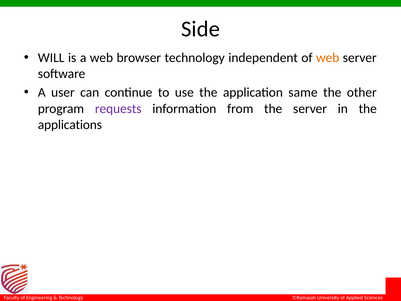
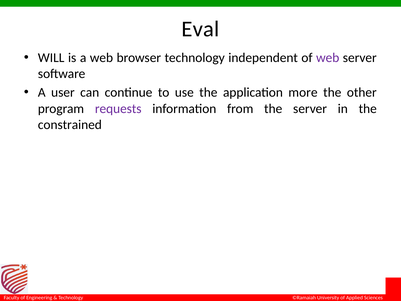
Side: Side -> Eval (200, 29)
web colour: orange -> purple (328, 58)
same: same -> more (303, 92)
applications: applications -> constrained (70, 125)
